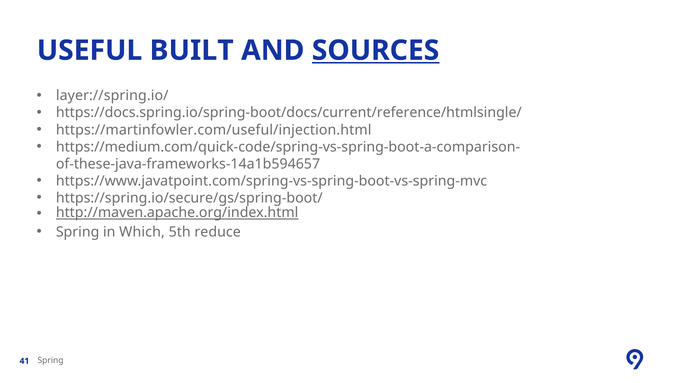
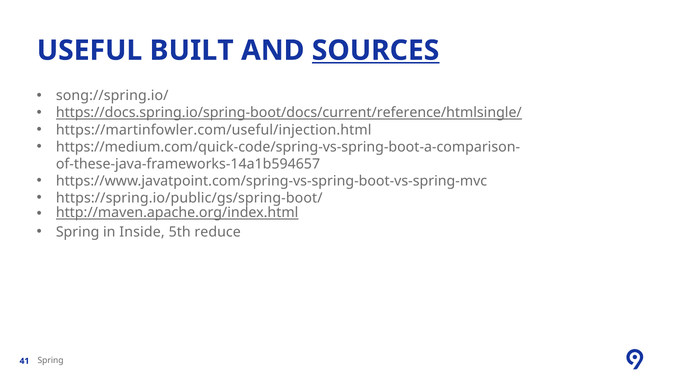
layer://spring.io/: layer://spring.io/ -> song://spring.io/ (112, 96)
https://docs.spring.io/spring-boot/docs/current/reference/htmlsingle/ underline: none -> present (289, 113)
https://spring.io/secure/gs/spring-boot/: https://spring.io/secure/gs/spring-boot/ -> https://spring.io/public/gs/spring-boot/ (189, 198)
Which: Which -> Inside (142, 232)
